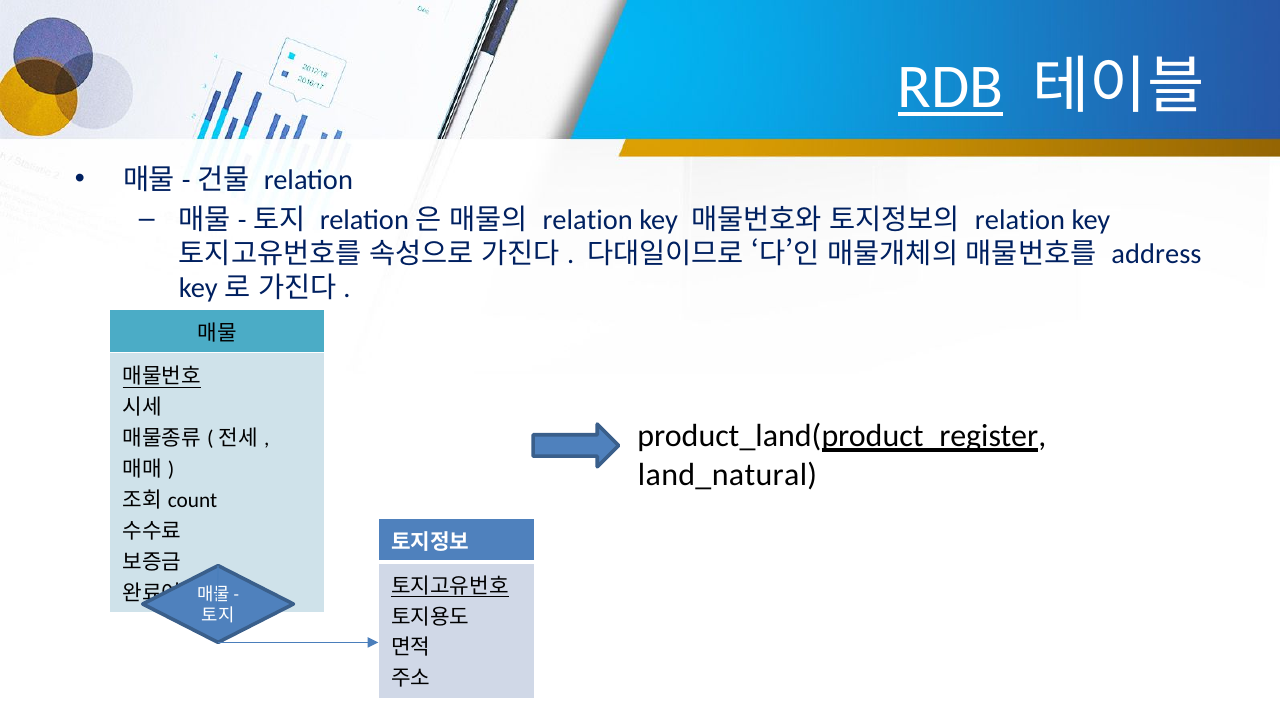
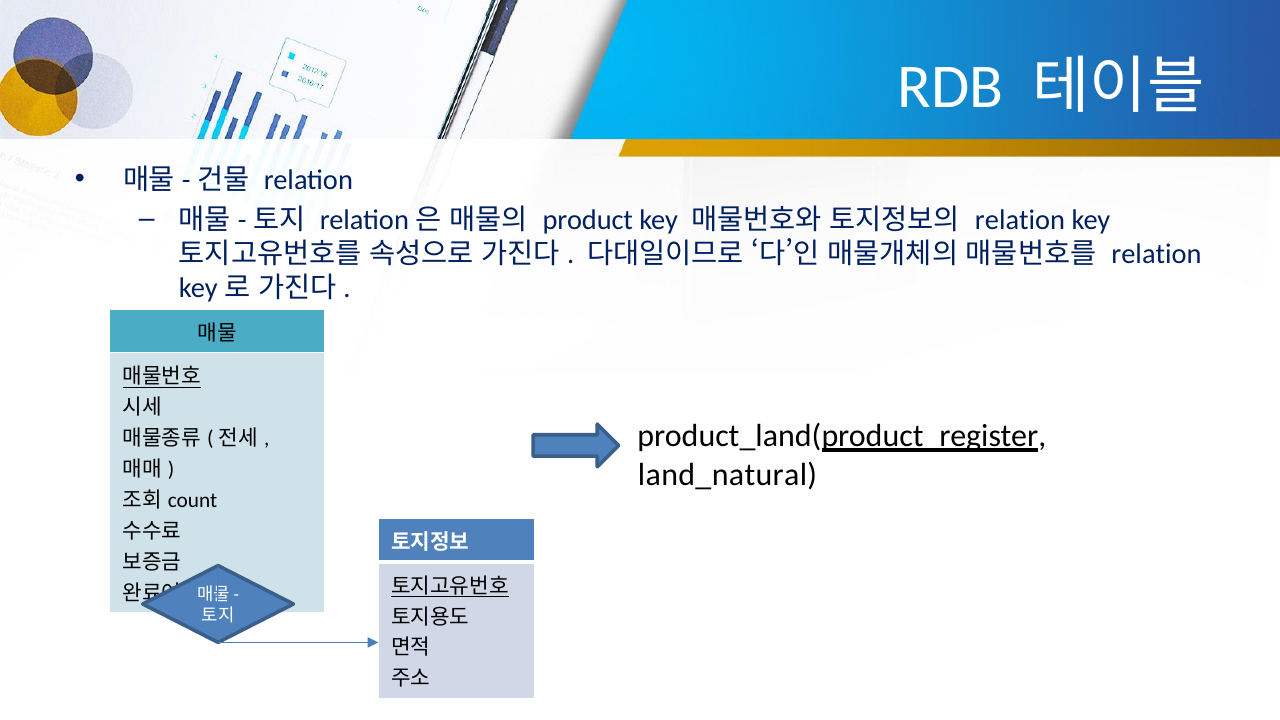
RDB underline: present -> none (951, 87)
relation: relation -> product (588, 220)
address: address -> relation (1157, 254)
